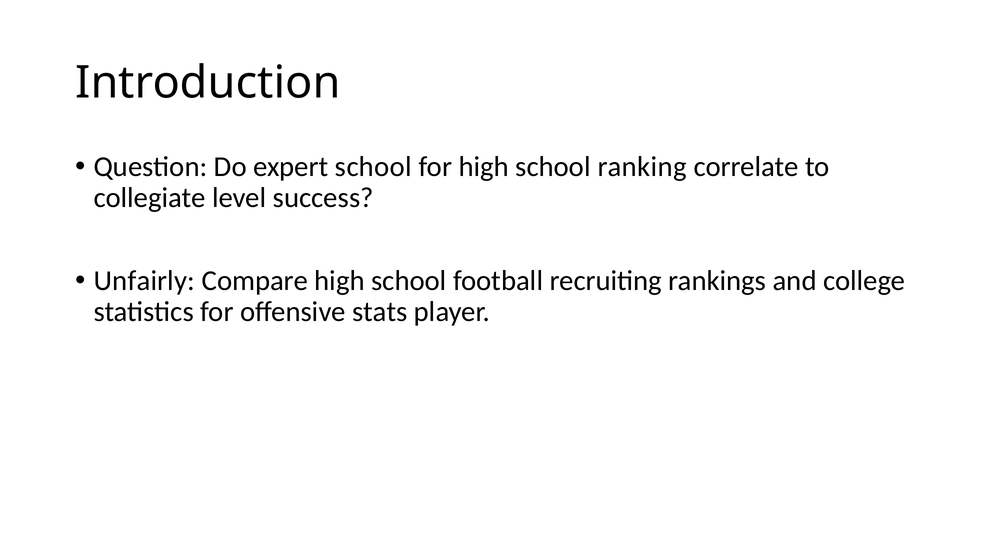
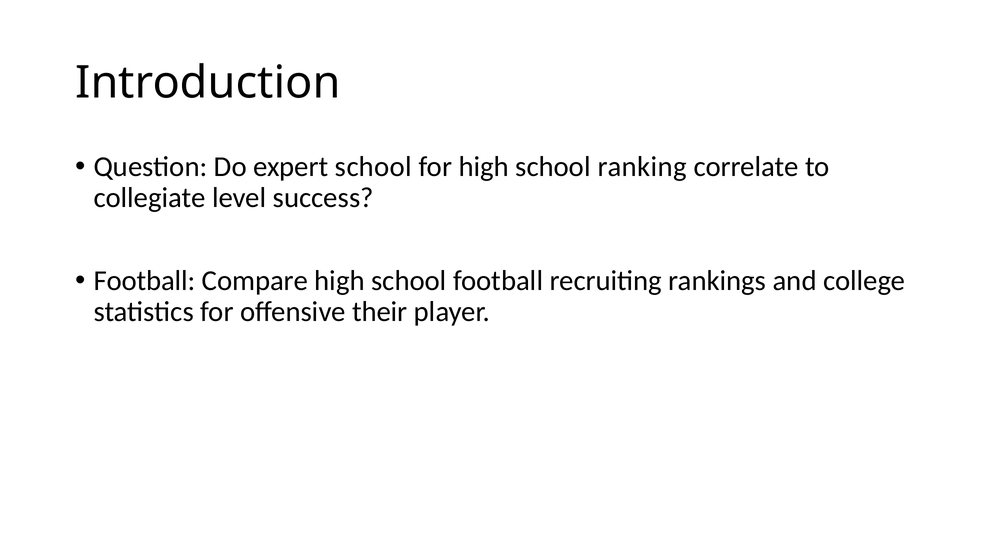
Unfairly: Unfairly -> Football (145, 281)
stats: stats -> their (380, 312)
